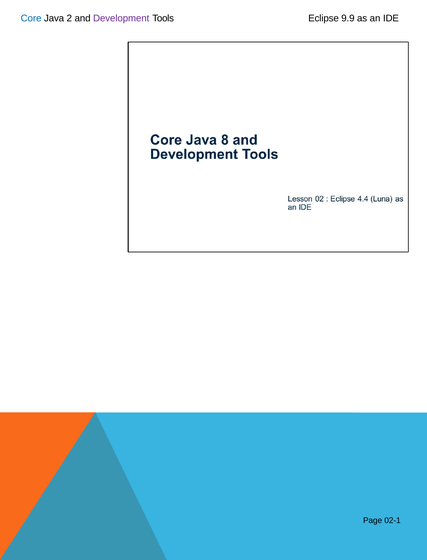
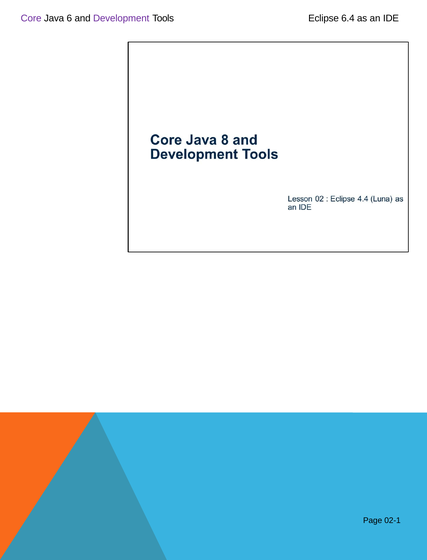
Core colour: blue -> purple (31, 18)
2: 2 -> 6 (69, 18)
9.9: 9.9 -> 6.4 (348, 18)
